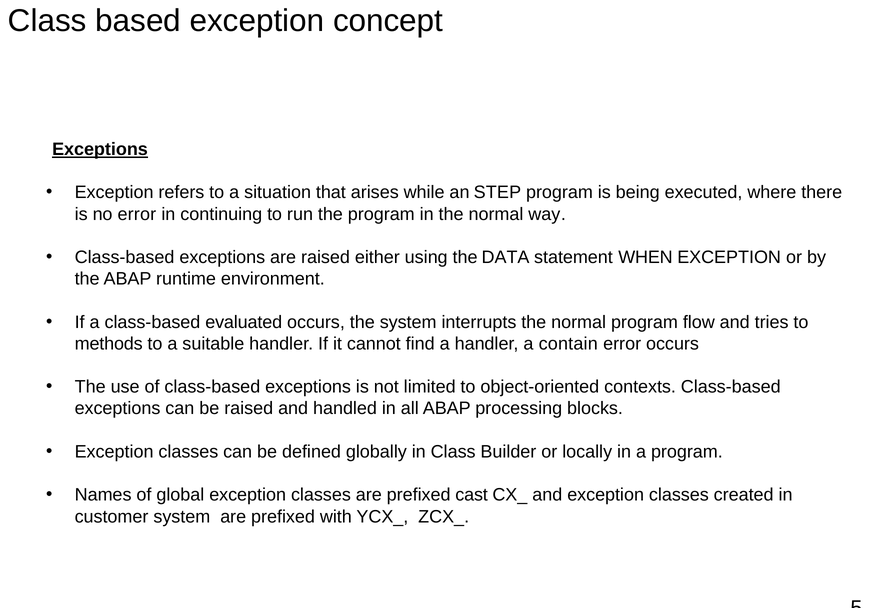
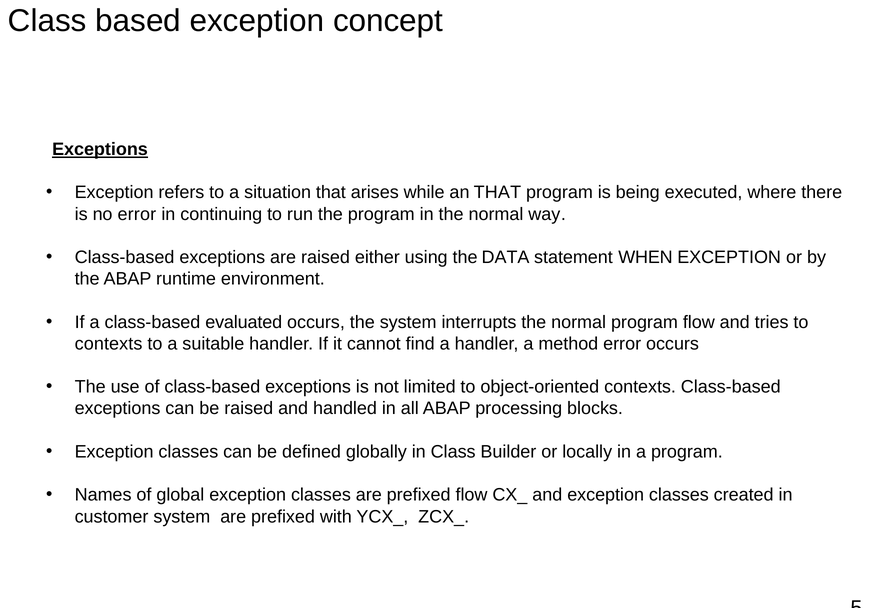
an STEP: STEP -> THAT (497, 192)
methods: methods -> contexts (109, 344)
contain: contain -> method (568, 344)
prefixed cast: cast -> flow (472, 495)
